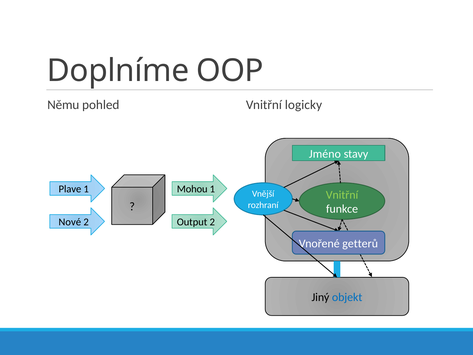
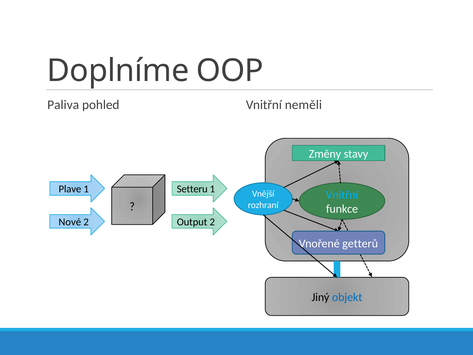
Němu: Němu -> Paliva (63, 105)
logicky: logicky -> neměli (303, 105)
Jméno: Jméno -> Změny (325, 154)
Mohou: Mohou -> Setteru (192, 189)
Vnitřní colour: light green -> light blue (342, 195)
